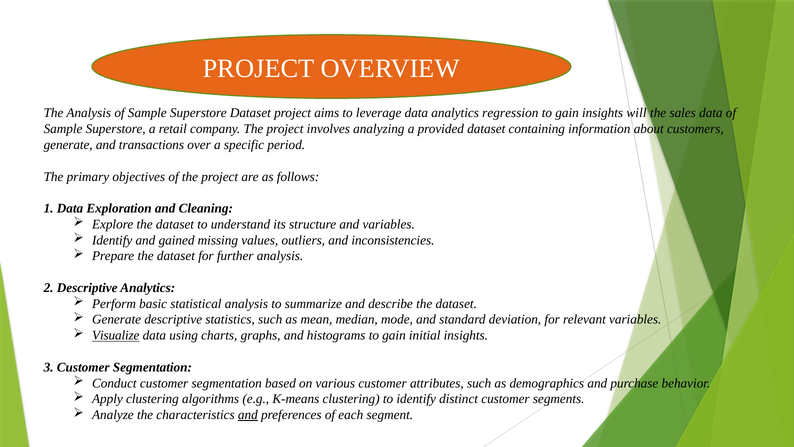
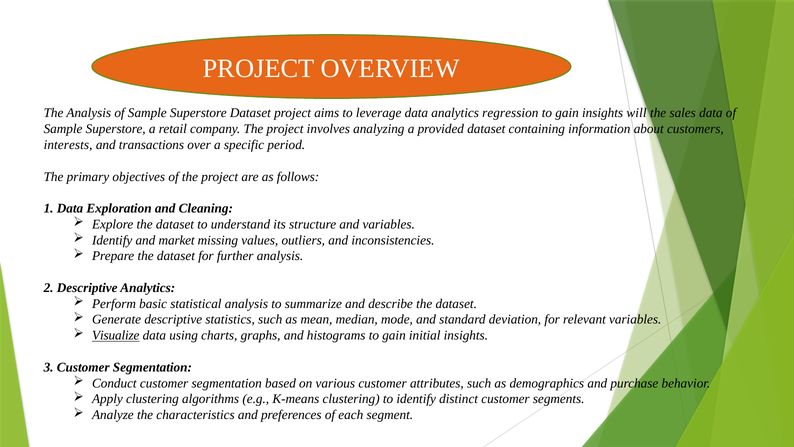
generate: generate -> interests (68, 145)
gained: gained -> market (177, 240)
and underline: present -> none (248, 415)
